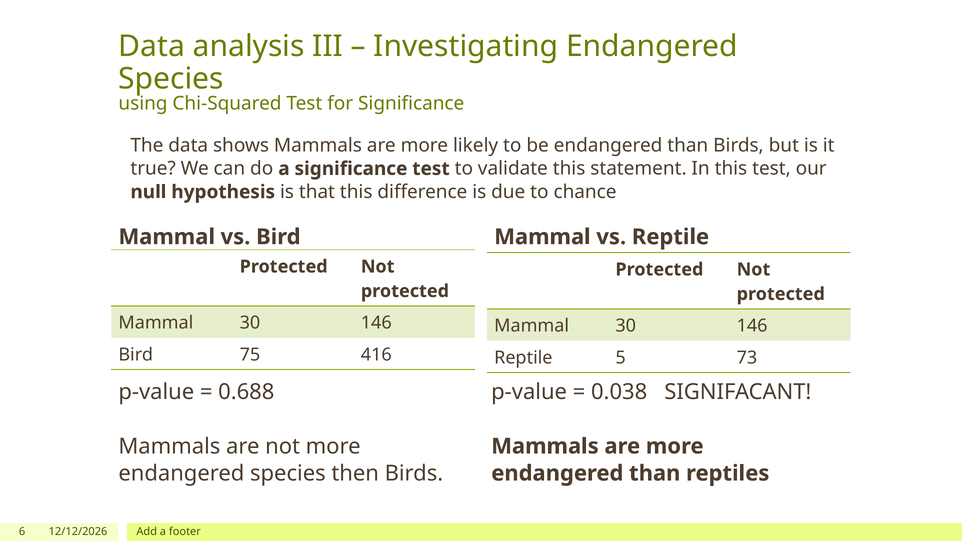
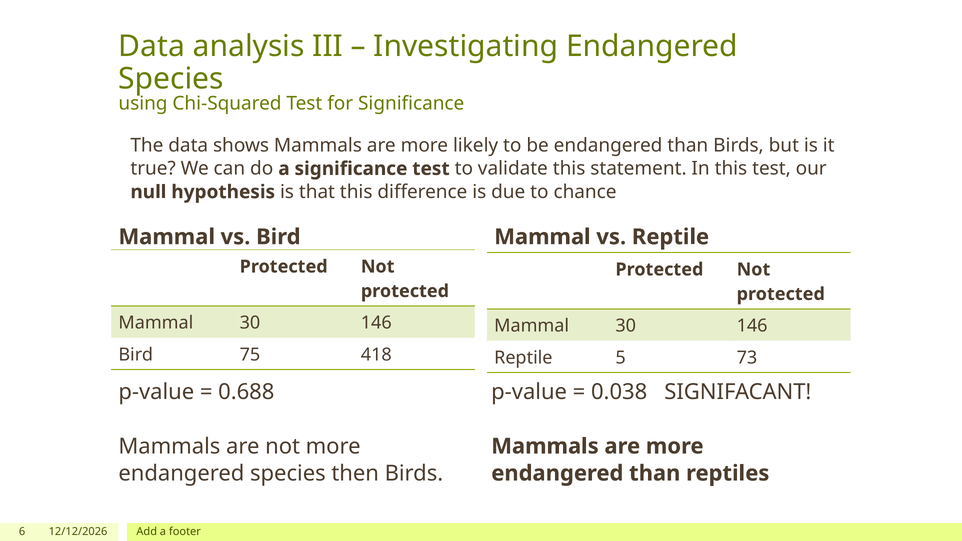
416: 416 -> 418 (376, 355)
